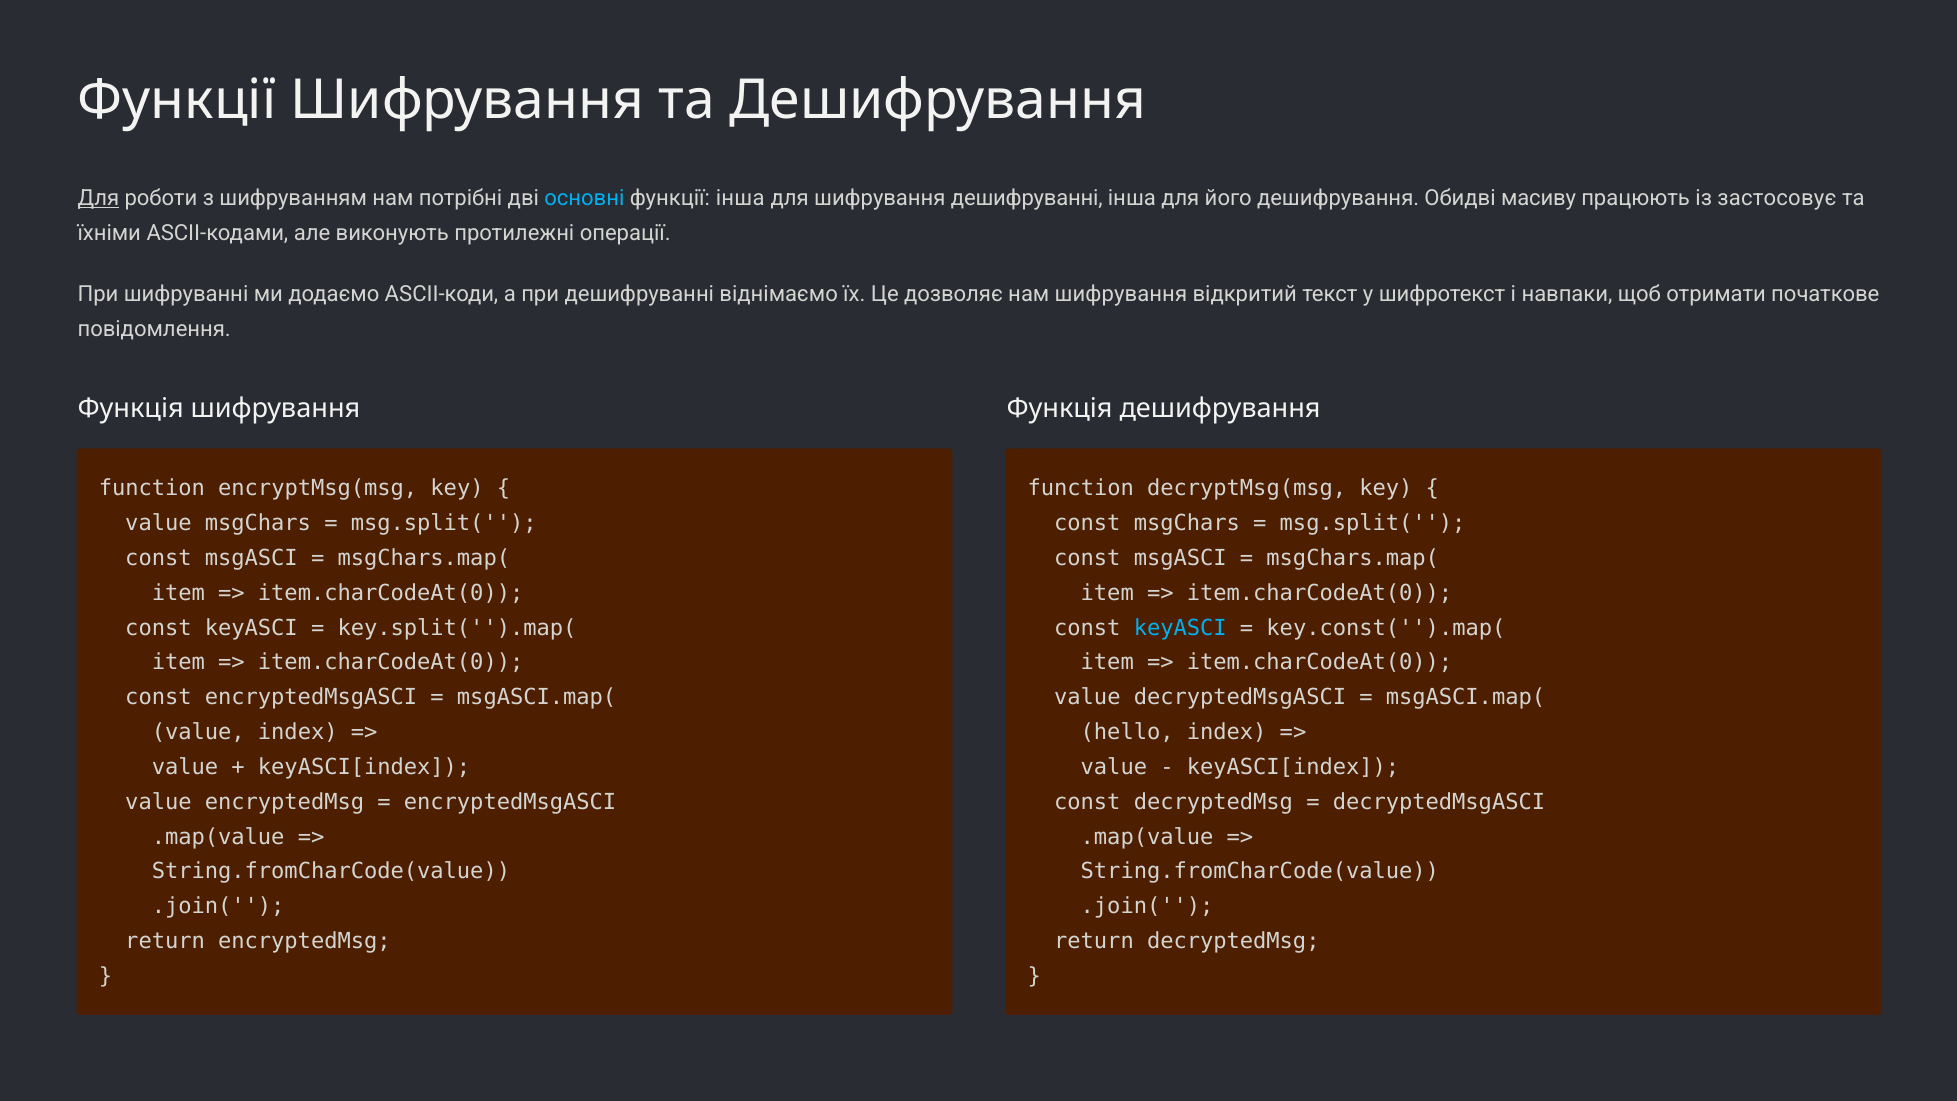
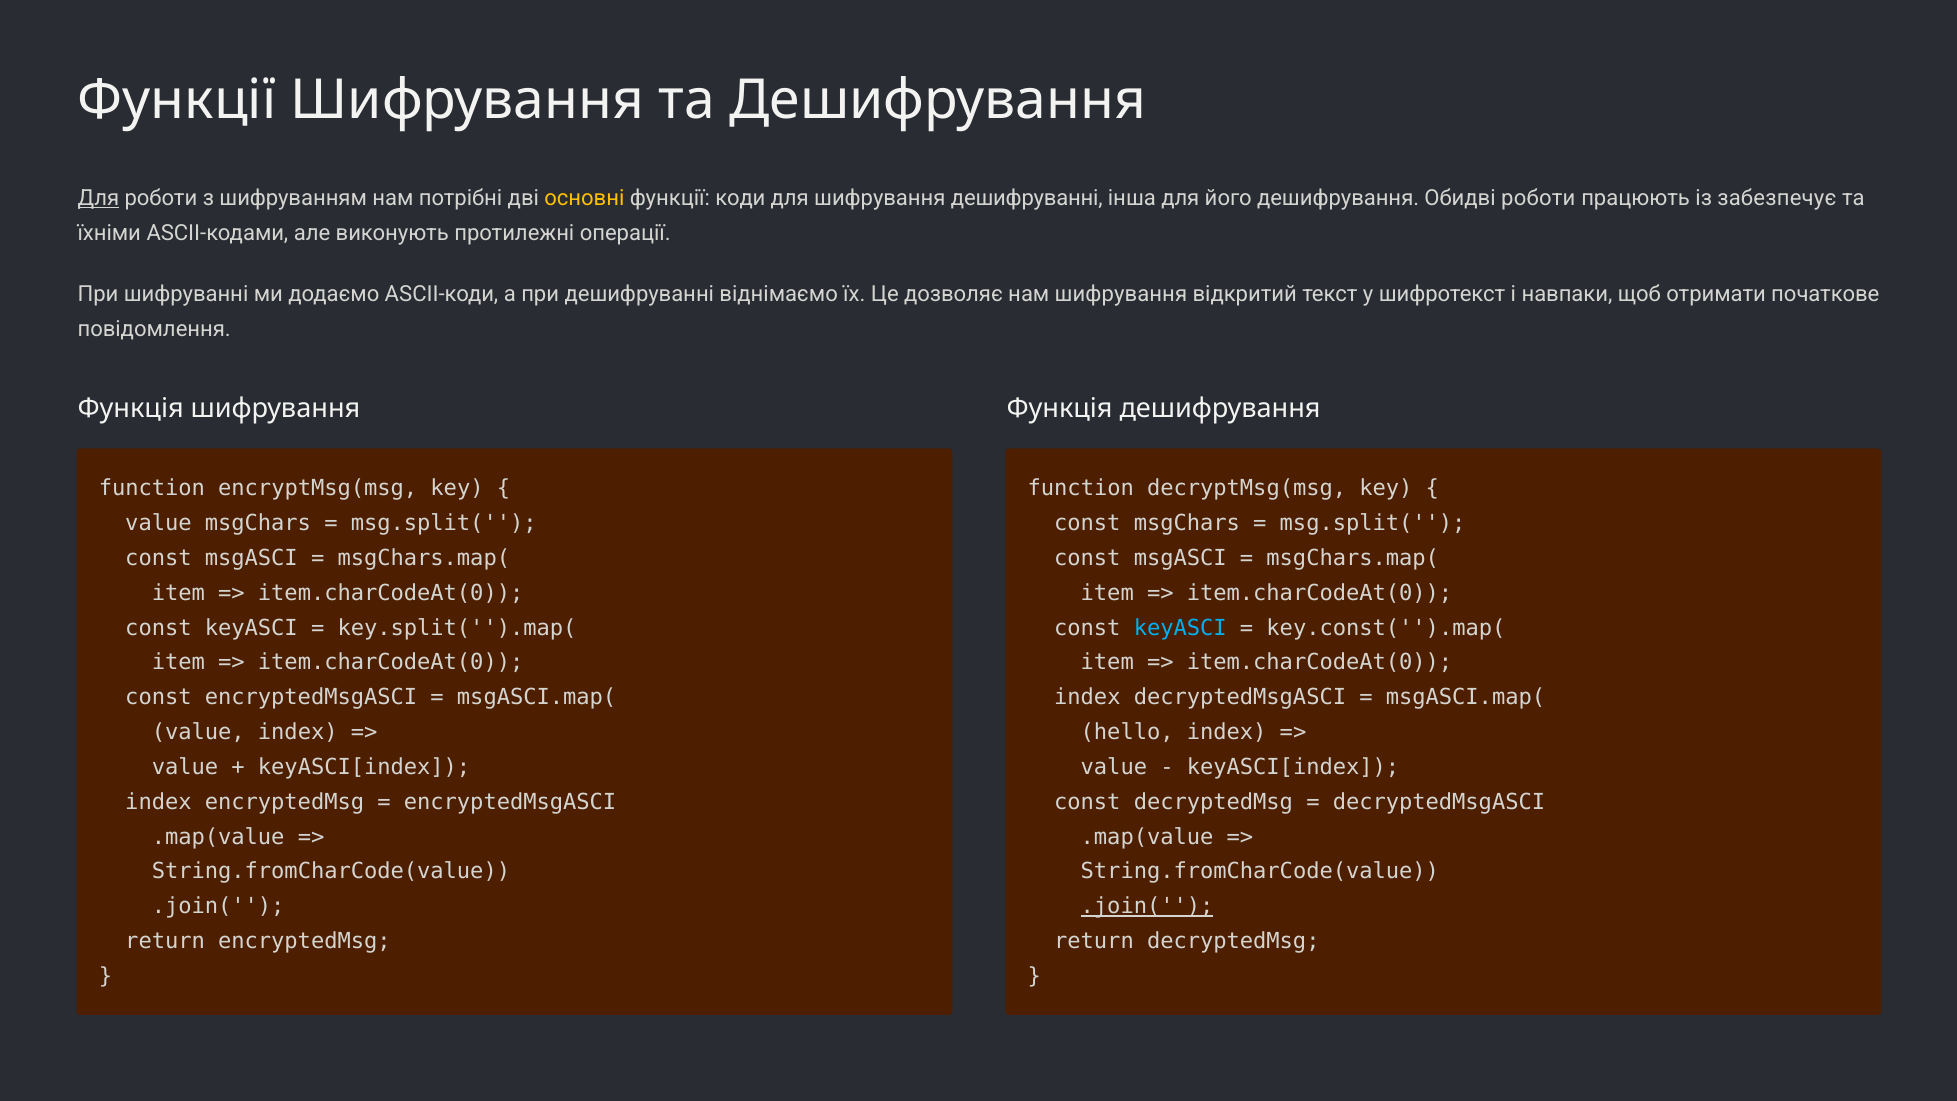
основні colour: light blue -> yellow (584, 198)
функції інша: інша -> коди (740, 198)
Обидві масиву: масиву -> роботи (1538, 198)
застосовує: застосовує -> забезпечує (1777, 198)
value: value -> index (1087, 697)
value: value -> index (158, 802)
.join( underline: none -> present (1147, 906)
